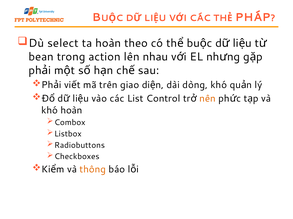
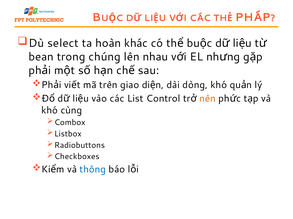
theo: theo -> khác (136, 43)
action: action -> chúng (105, 57)
khó hoàn: hoàn -> cùng (71, 111)
thông colour: orange -> blue (93, 170)
